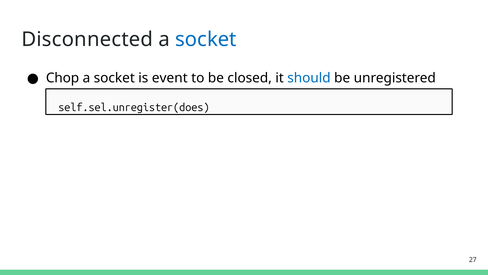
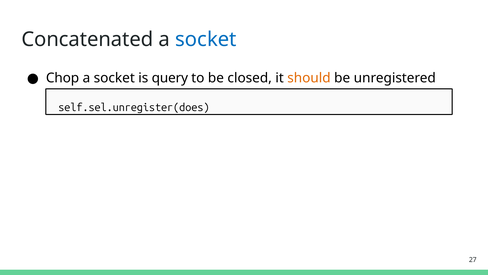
Disconnected: Disconnected -> Concatenated (87, 39)
event: event -> query (170, 78)
should colour: blue -> orange (309, 78)
